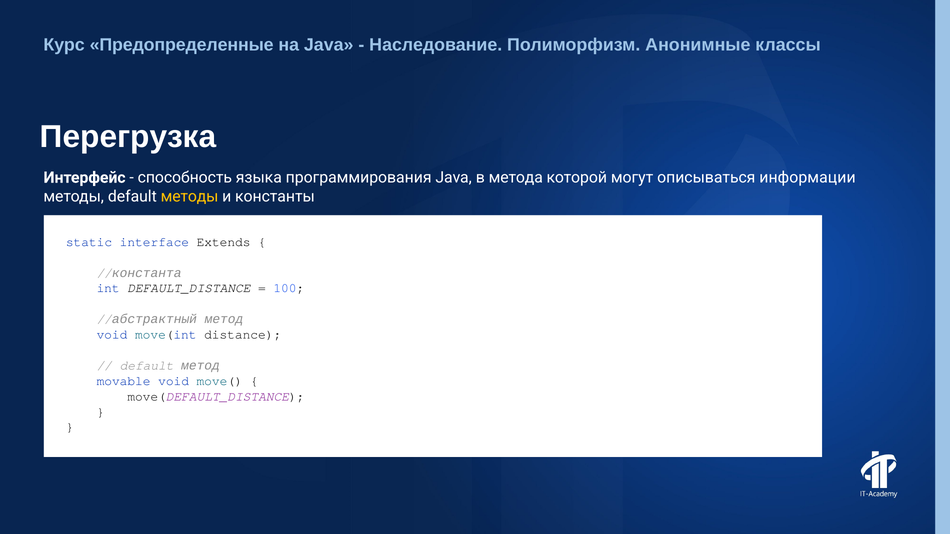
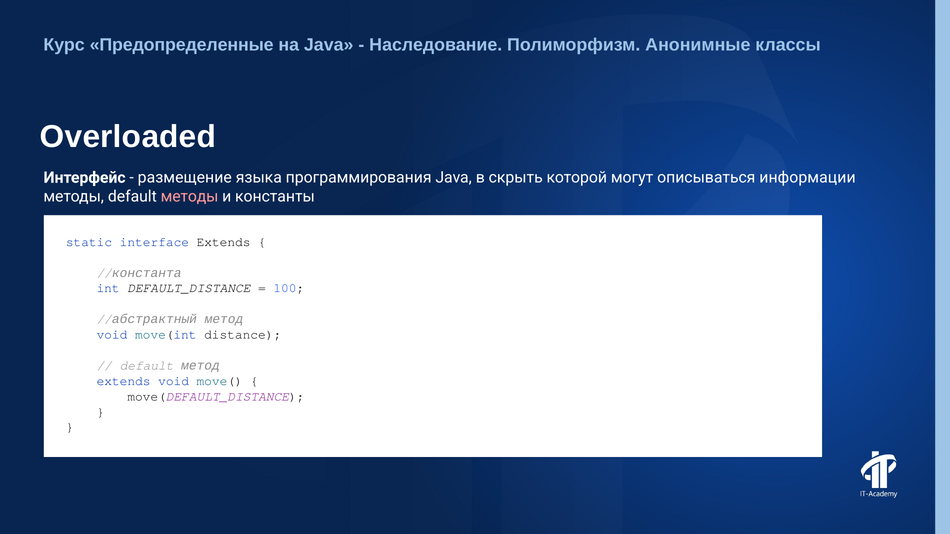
Перегрузка: Перегрузка -> Overloaded (128, 137)
способность: способность -> размещение (185, 178)
метода: метода -> скрыть (516, 178)
методы colour: yellow -> pink (190, 197)
movable: movable -> extends (124, 381)
